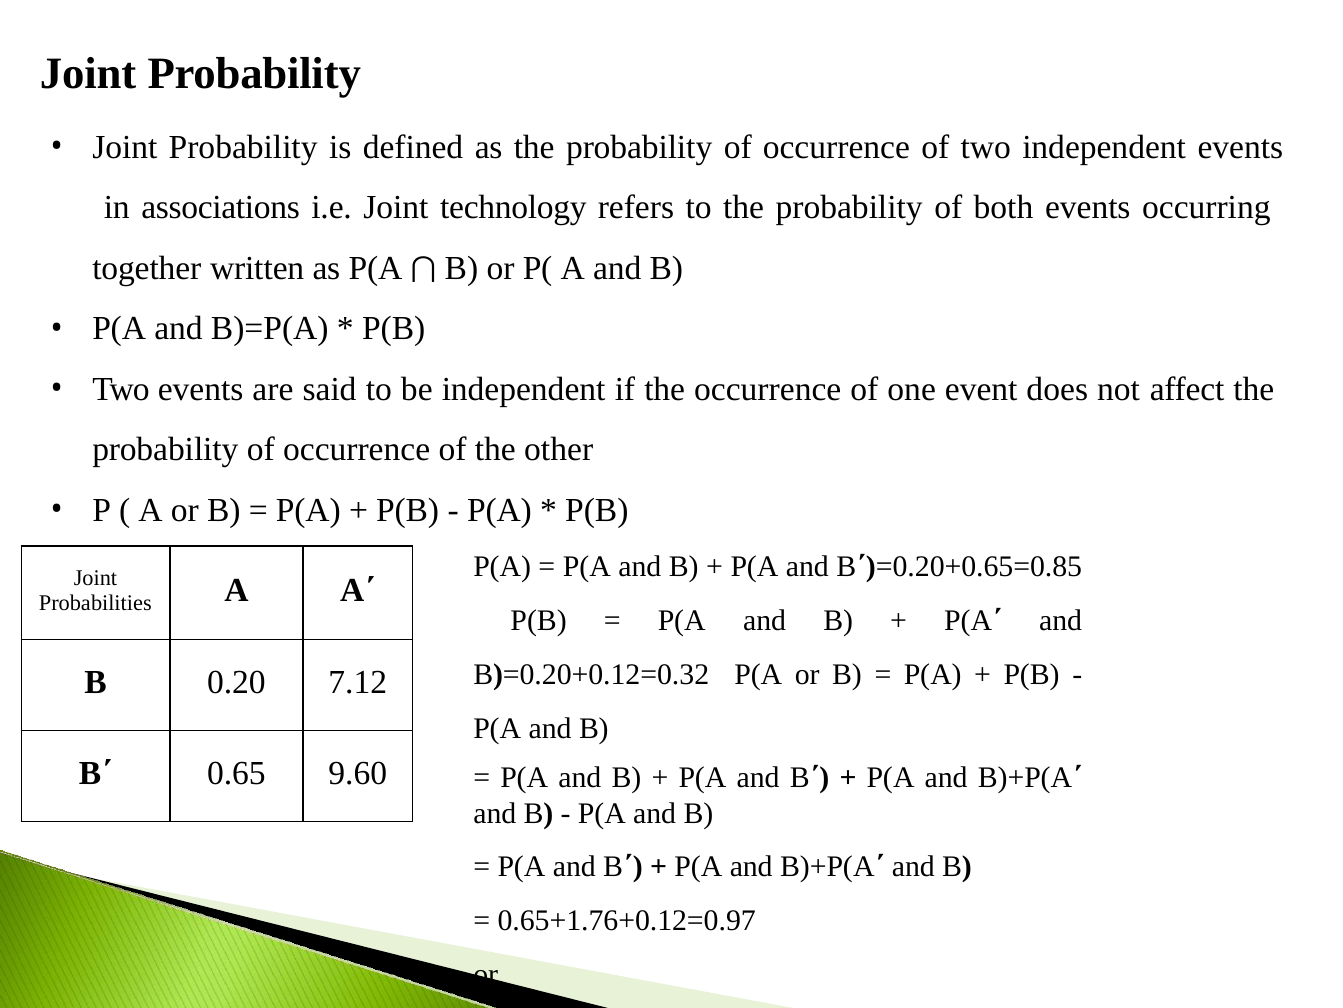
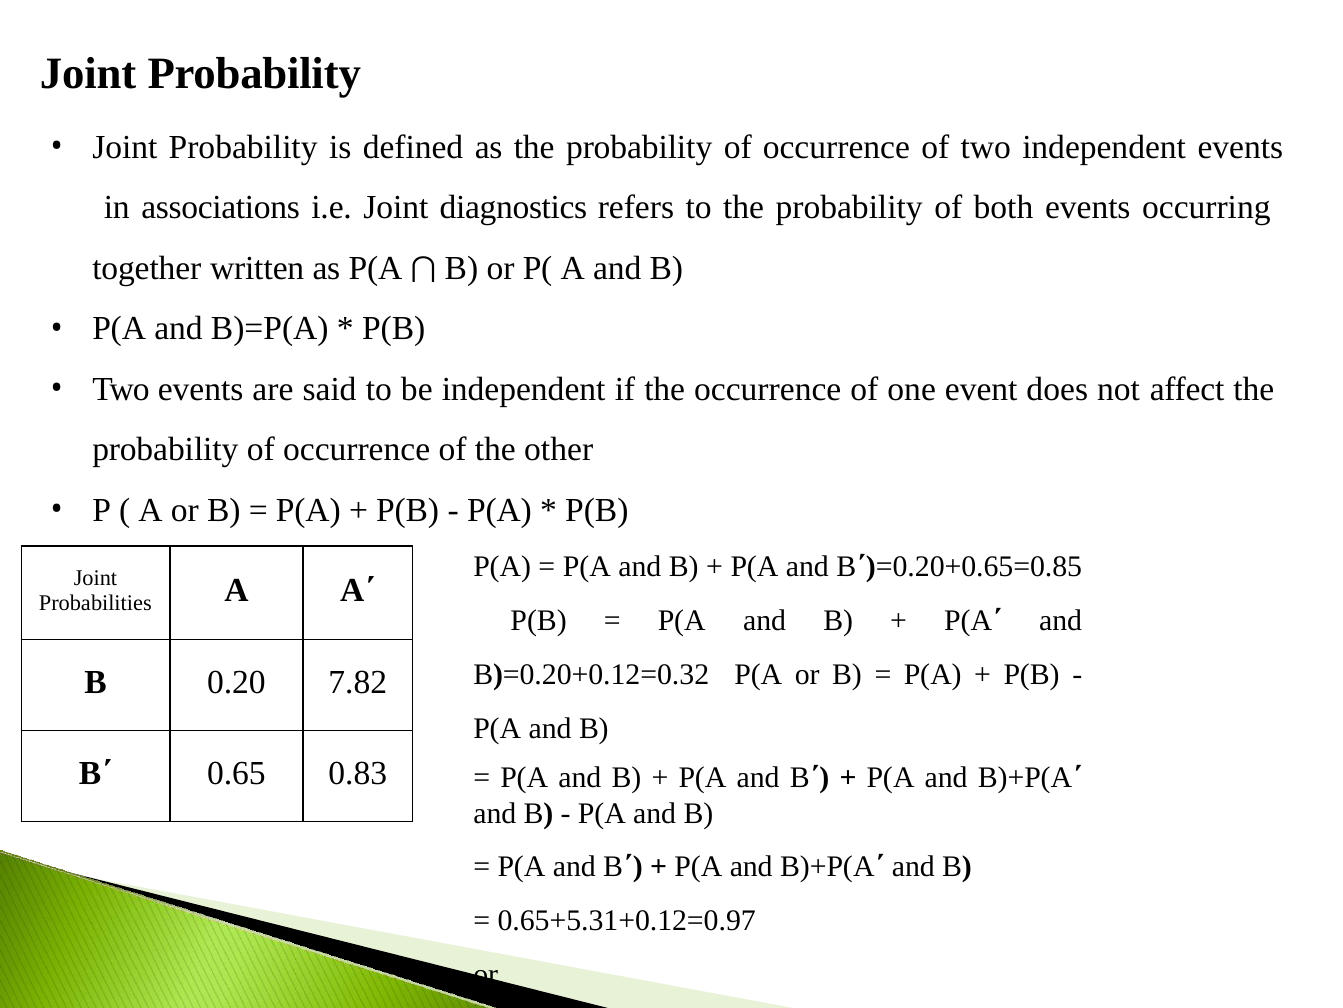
technology: technology -> diagnostics (513, 207)
7.12: 7.12 -> 7.82 (358, 682)
9.60: 9.60 -> 0.83 (358, 773)
0.65+1.76+0.12=0.97: 0.65+1.76+0.12=0.97 -> 0.65+5.31+0.12=0.97 (627, 920)
